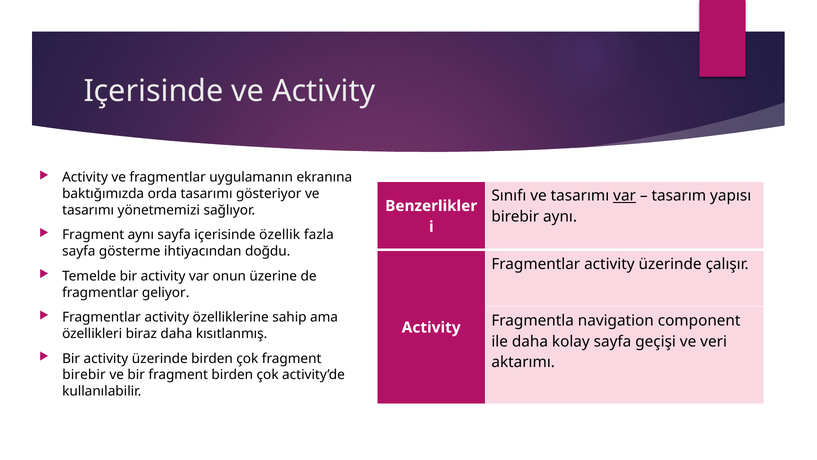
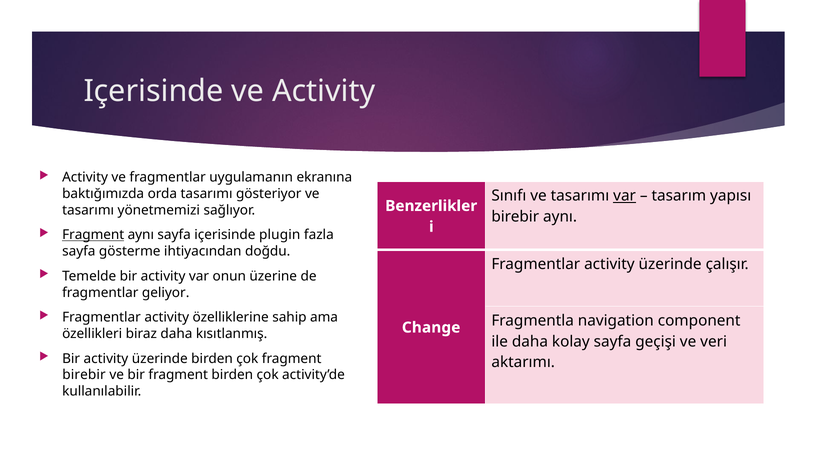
Fragment underline: none -> present (93, 235)
özellik: özellik -> plugin (280, 235)
Activity: Activity -> Change (431, 327)
